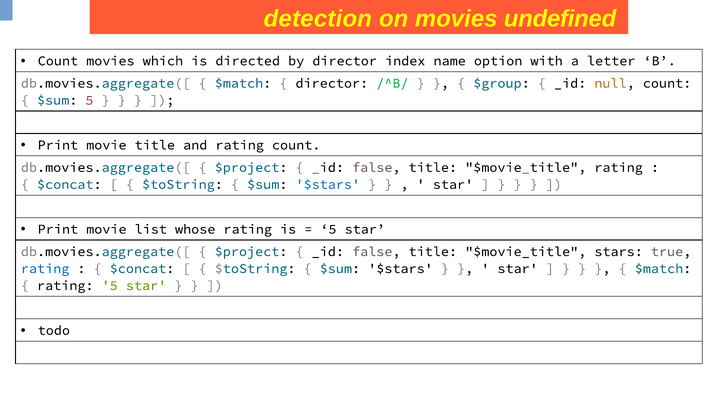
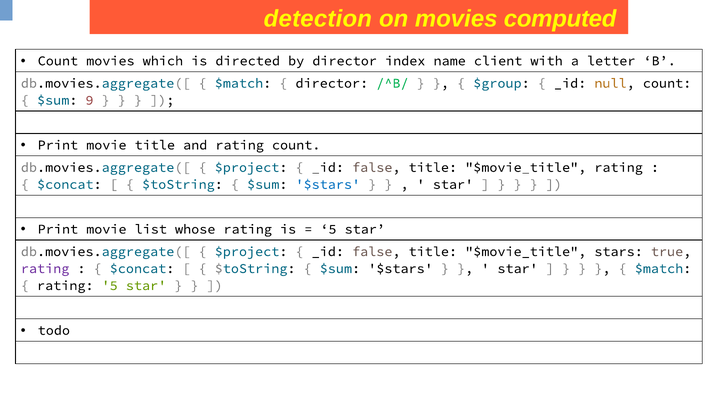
undefined: undefined -> computed (560, 19)
option: option -> client (498, 61)
$sum 5: 5 -> 9 (90, 100)
rating colour: blue -> purple (45, 268)
